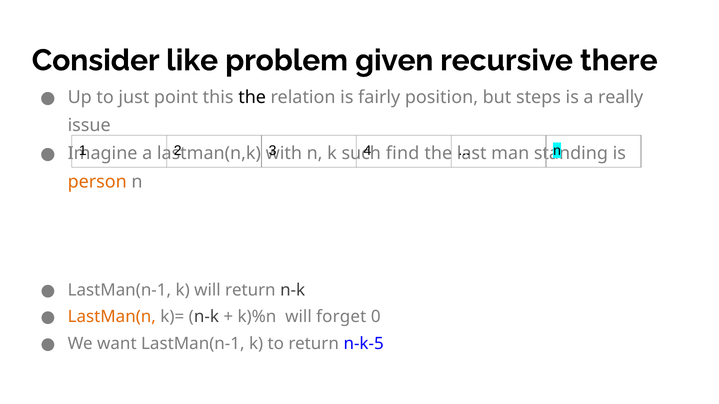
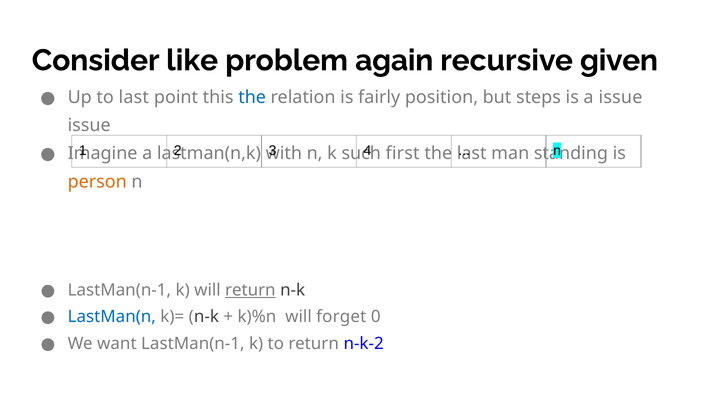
given: given -> again (394, 60)
there: there -> given (619, 60)
to just: just -> last (134, 97)
the colour: black -> blue (252, 97)
a really: really -> issue (620, 97)
find: find -> first (403, 154)
return underline: none -> present (250, 290)
LastMan(n colour: orange -> blue (112, 317)
n-k-5: n-k-5 -> n-k-2 (364, 344)
